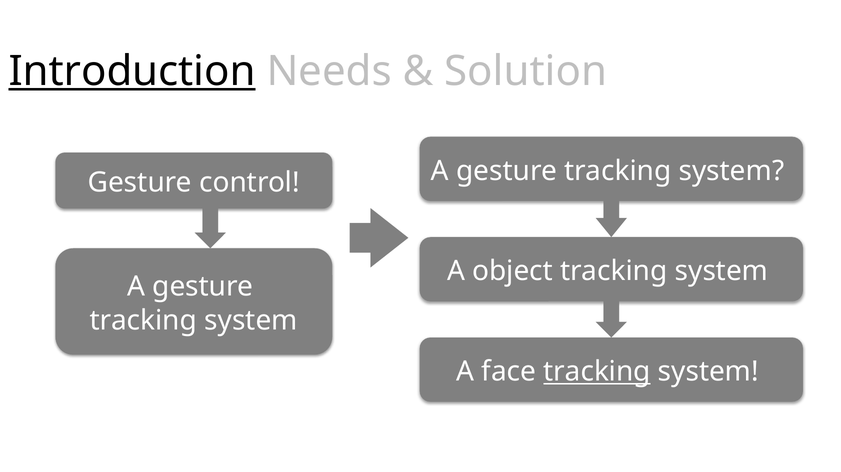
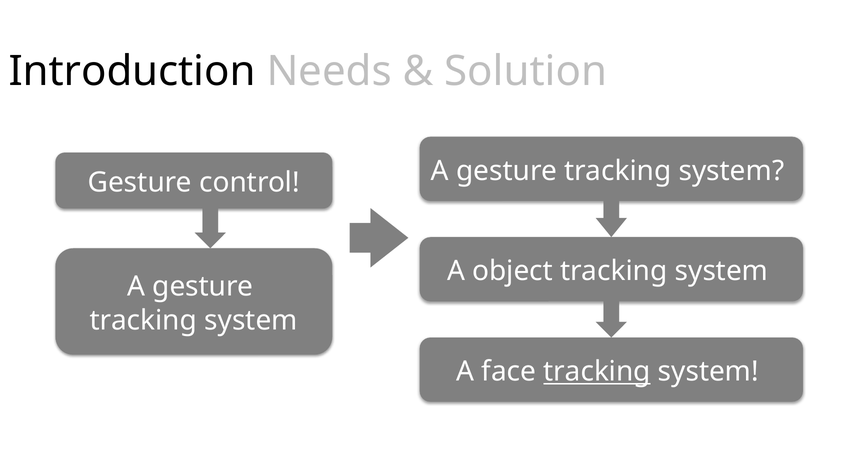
Introduction underline: present -> none (132, 71)
